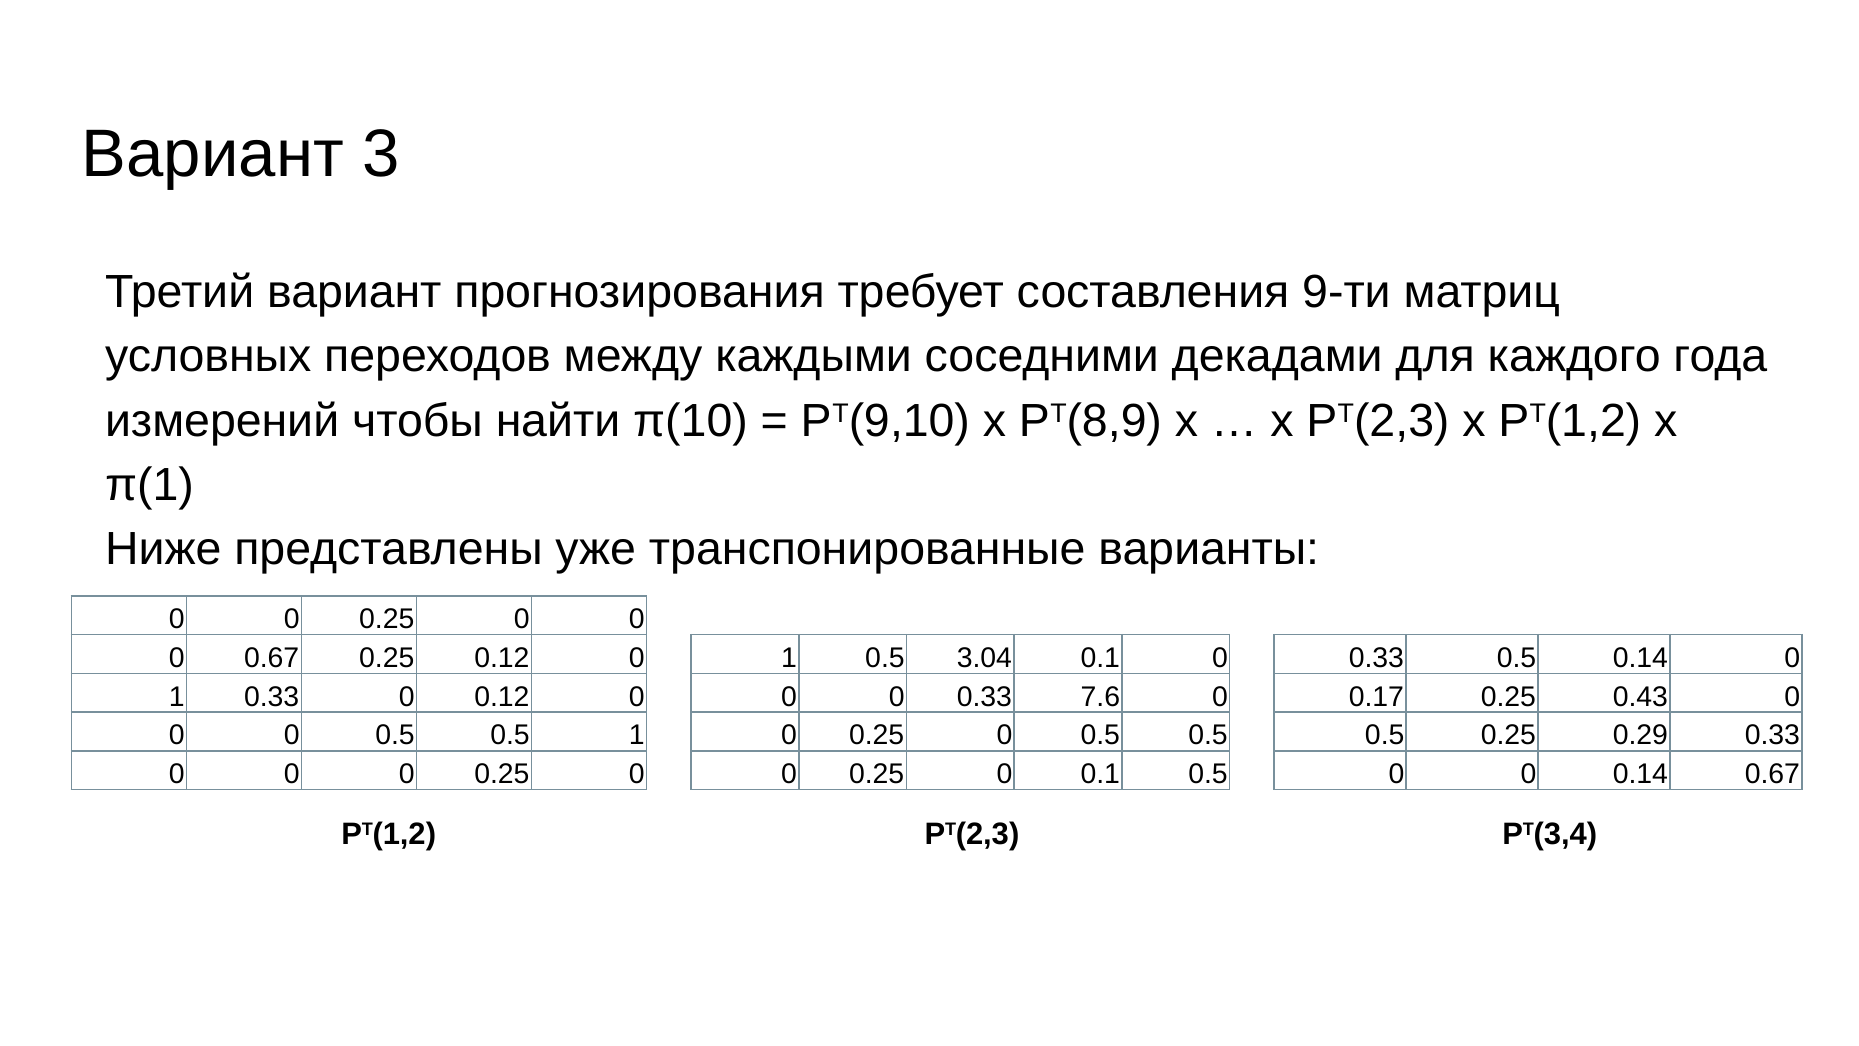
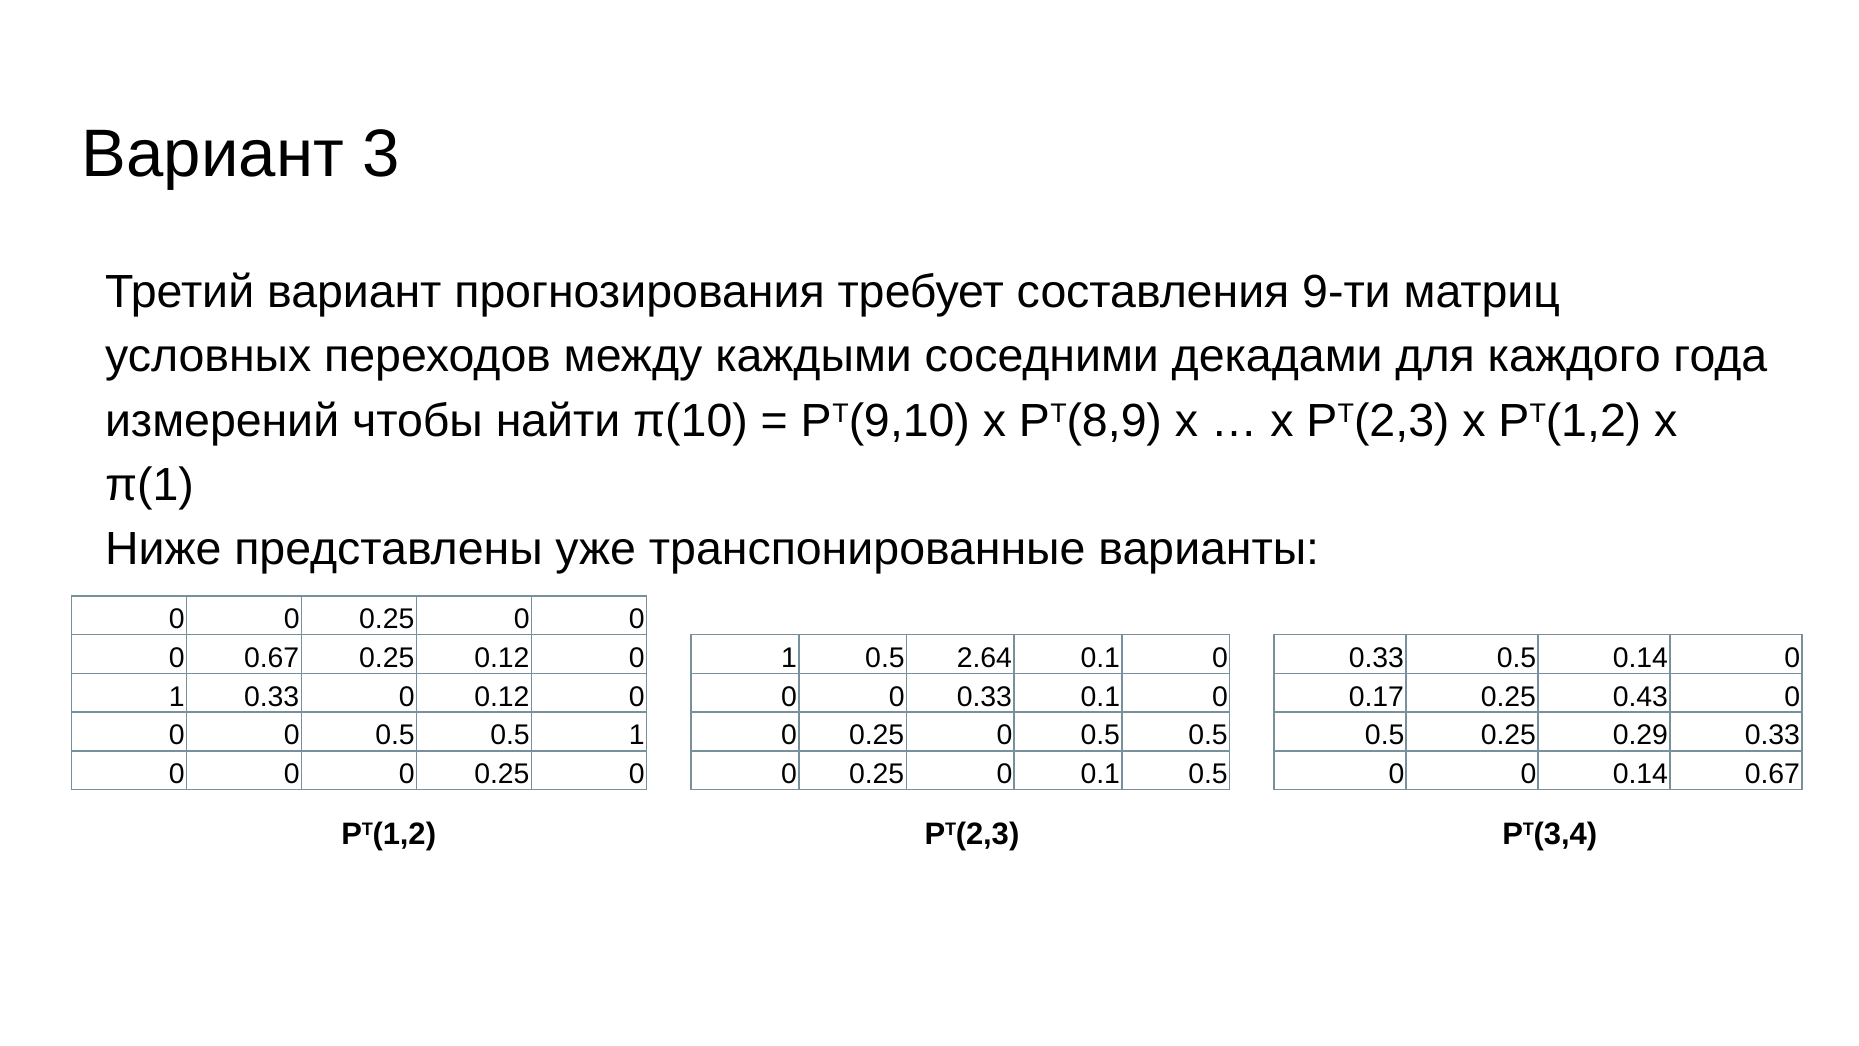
3.04: 3.04 -> 2.64 (984, 658)
0.33 7.6: 7.6 -> 0.1 (1100, 697)
